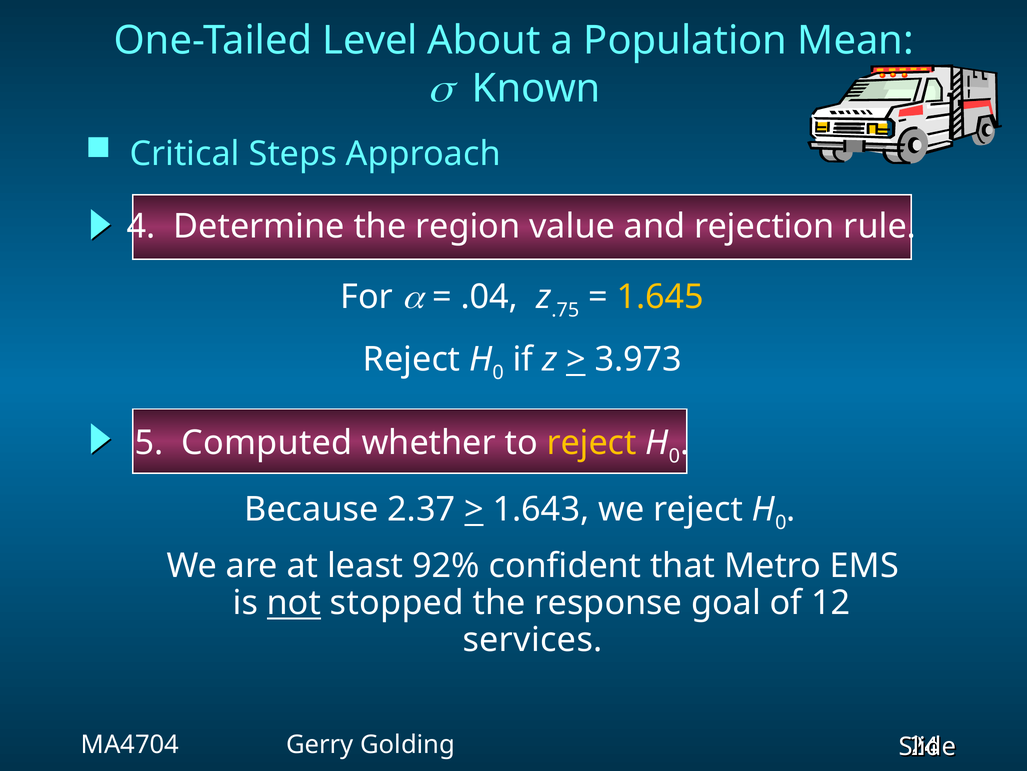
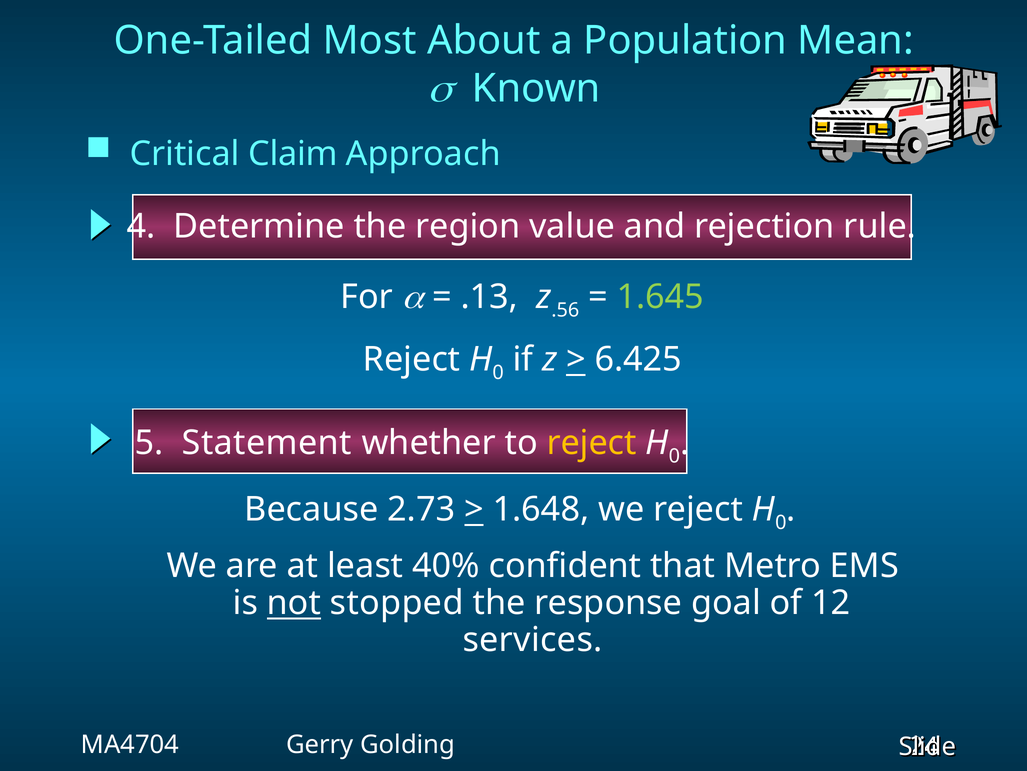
Level: Level -> Most (370, 40)
Steps: Steps -> Claim (293, 154)
.04: .04 -> .13 (489, 297)
.75: .75 -> .56 (565, 310)
1.645 colour: yellow -> light green (660, 297)
3.973: 3.973 -> 6.425 (638, 359)
Computed: Computed -> Statement (267, 443)
2.37: 2.37 -> 2.73 (421, 509)
1.643: 1.643 -> 1.648 (541, 509)
92%: 92% -> 40% (446, 565)
